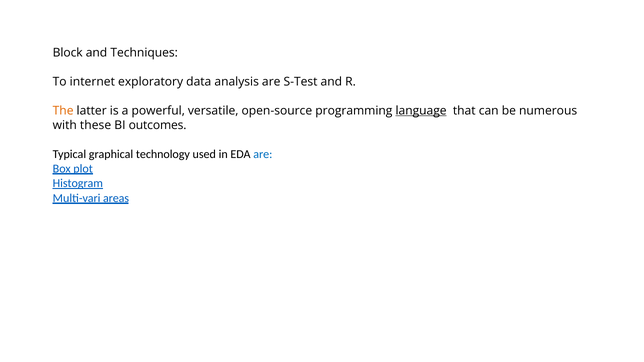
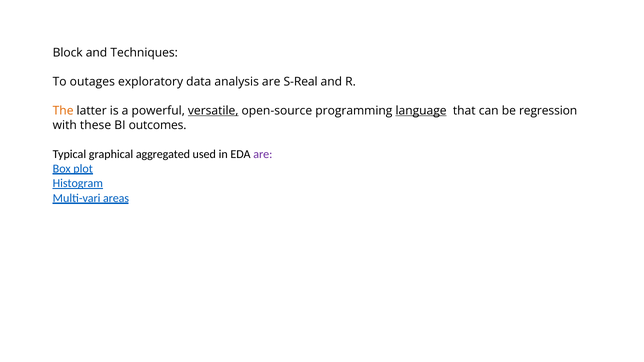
internet: internet -> outages (92, 82)
S-Test: S-Test -> S-Real (301, 82)
versatile underline: none -> present (213, 111)
numerous: numerous -> regression (548, 111)
technology: technology -> aggregated (163, 154)
are colour: blue -> purple (263, 154)
